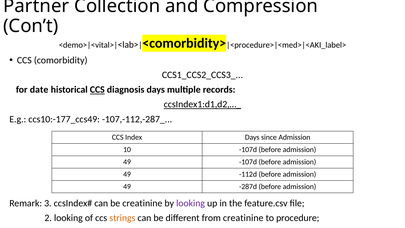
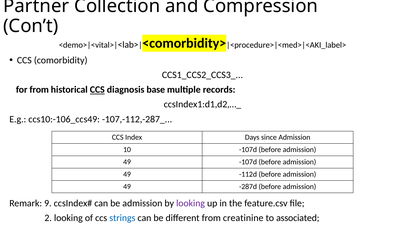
for date: date -> from (39, 90)
diagnosis days: days -> base (156, 90)
ccsIndex1:d1,d2,…_ underline: present -> none (202, 104)
ccs10:-177_ccs49: ccs10:-177_ccs49 -> ccs10:-106_ccs49 (64, 119)
3: 3 -> 9 (48, 203)
be creatinine: creatinine -> admission (142, 203)
strings colour: orange -> blue (122, 218)
procedure: procedure -> associated (298, 218)
